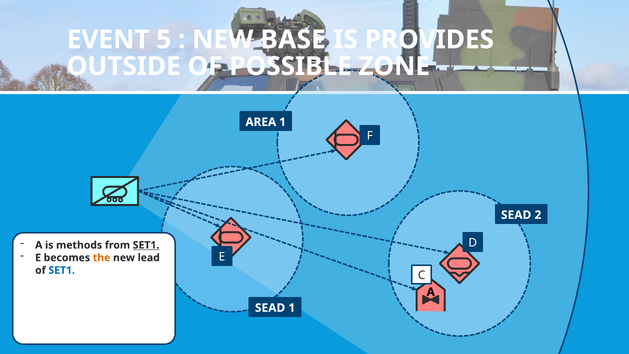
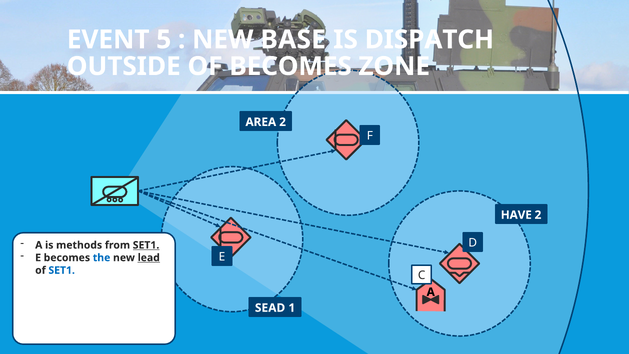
PROVIDES: PROVIDES -> DISPATCH (429, 40)
OF POSSIBLE: POSSIBLE -> BECOMES (291, 66)
AREA 1: 1 -> 2 (283, 122)
SEAD: SEAD -> HAVE (516, 215)
the colour: orange -> blue (102, 258)
lead underline: none -> present (149, 258)
